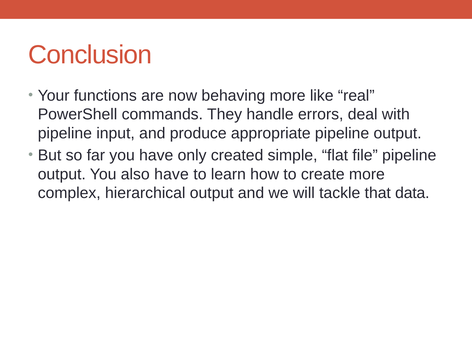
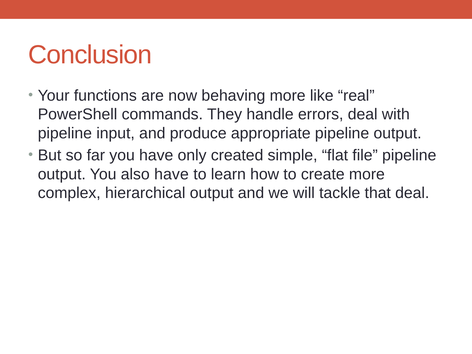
that data: data -> deal (412, 193)
